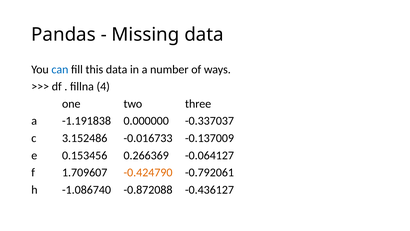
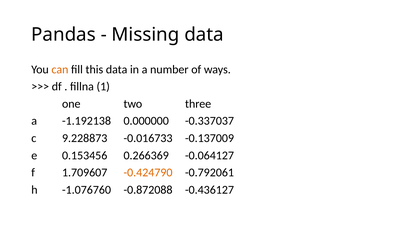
can colour: blue -> orange (60, 69)
4: 4 -> 1 (103, 86)
-1.191838: -1.191838 -> -1.192138 (87, 121)
3.152486: 3.152486 -> 9.228873 (85, 138)
-1.086740: -1.086740 -> -1.076760 (87, 189)
